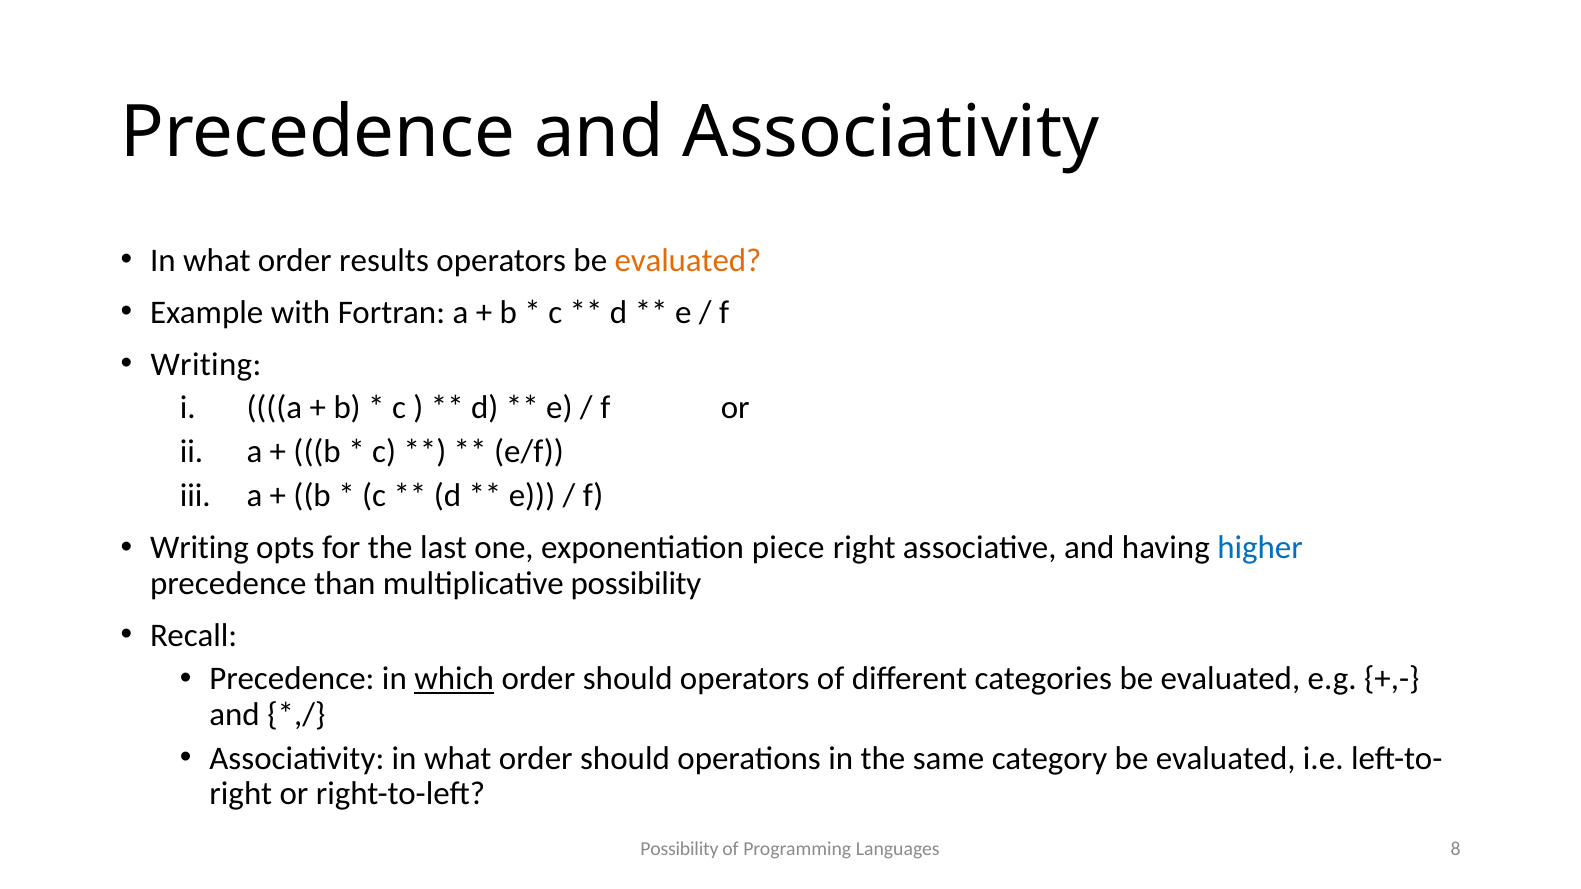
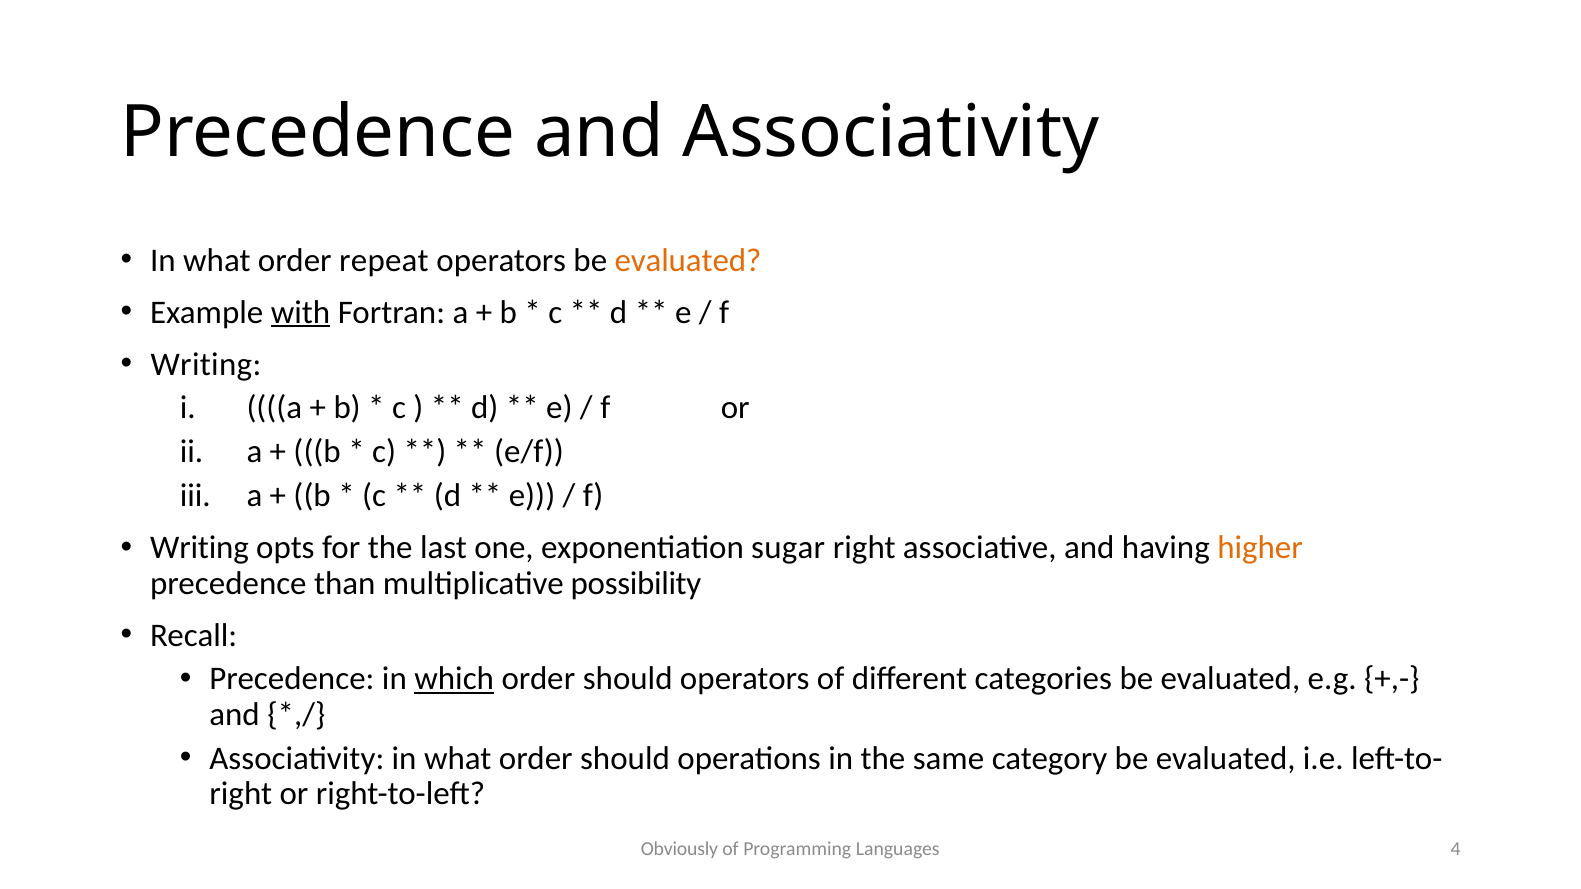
results: results -> repeat (384, 260)
with underline: none -> present (301, 312)
piece: piece -> sugar (788, 548)
higher colour: blue -> orange (1260, 548)
Possibility: Possibility -> Obviously (679, 849)
8: 8 -> 4 (1456, 849)
